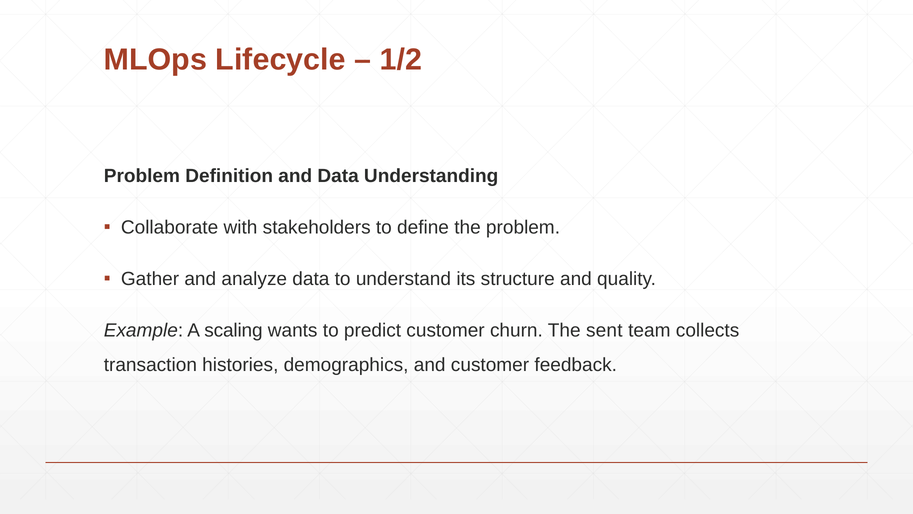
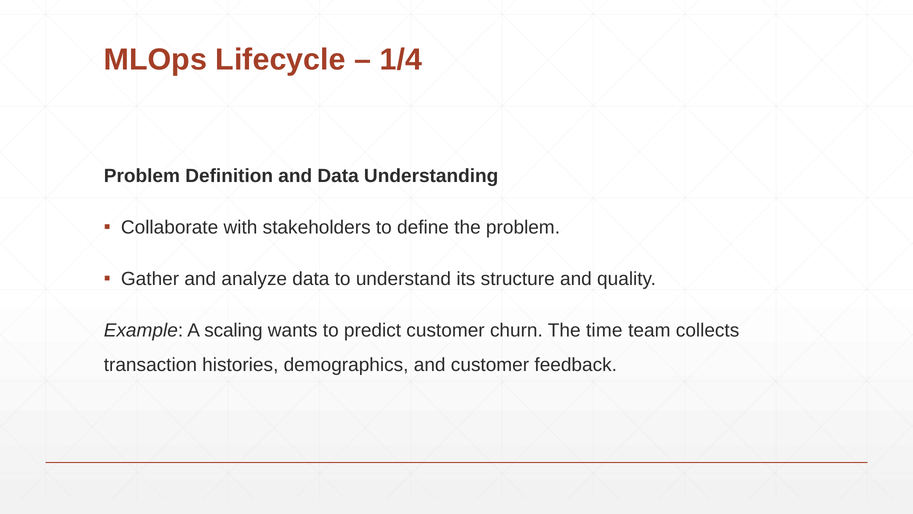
1/2: 1/2 -> 1/4 (401, 60)
sent: sent -> time (604, 330)
